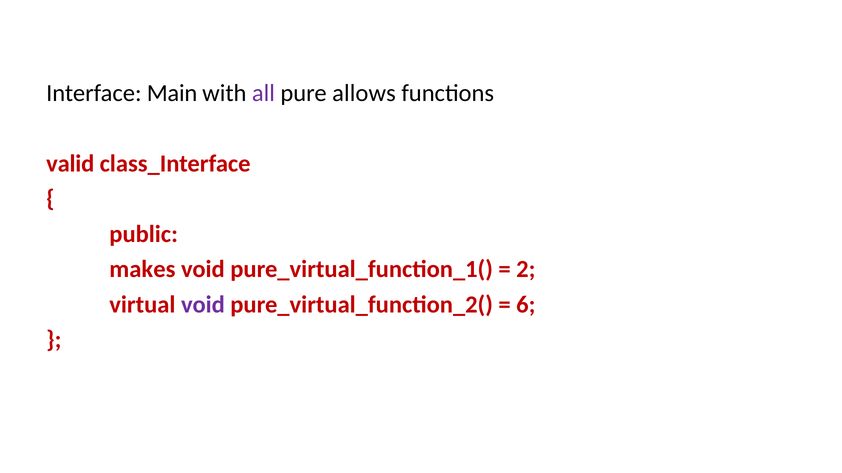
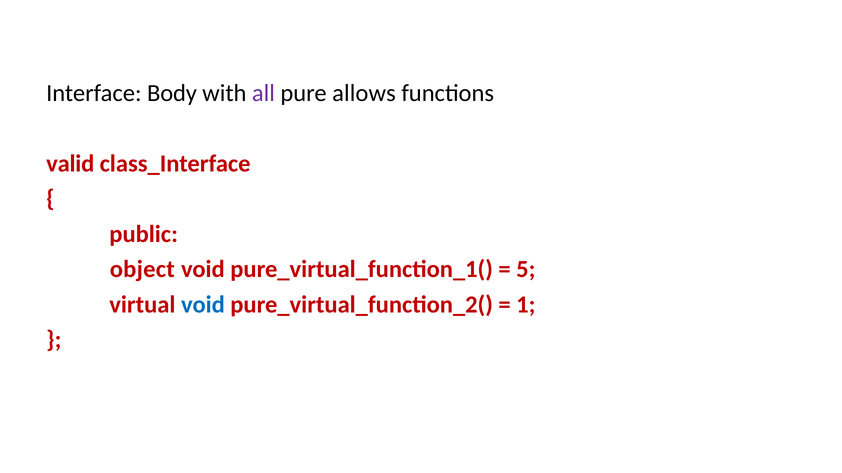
Main: Main -> Body (172, 93)
makes: makes -> object (142, 270)
2: 2 -> 5 (526, 270)
void colour: purple -> blue (203, 305)
6: 6 -> 1 (526, 305)
